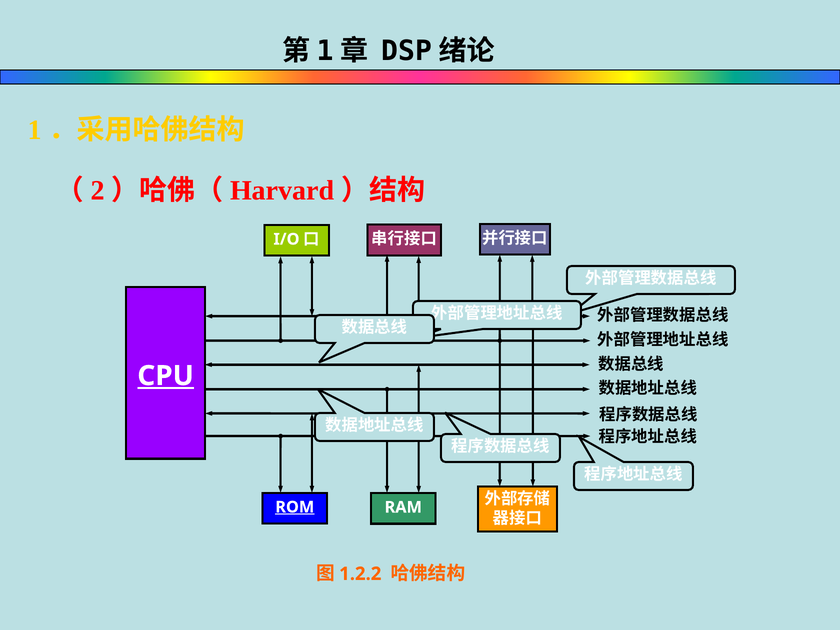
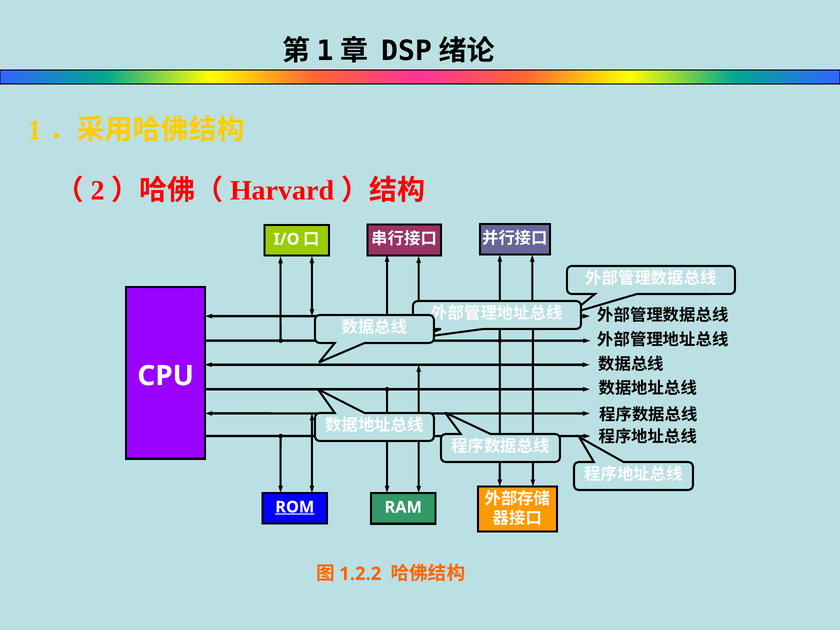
CPU underline: present -> none (166, 376)
